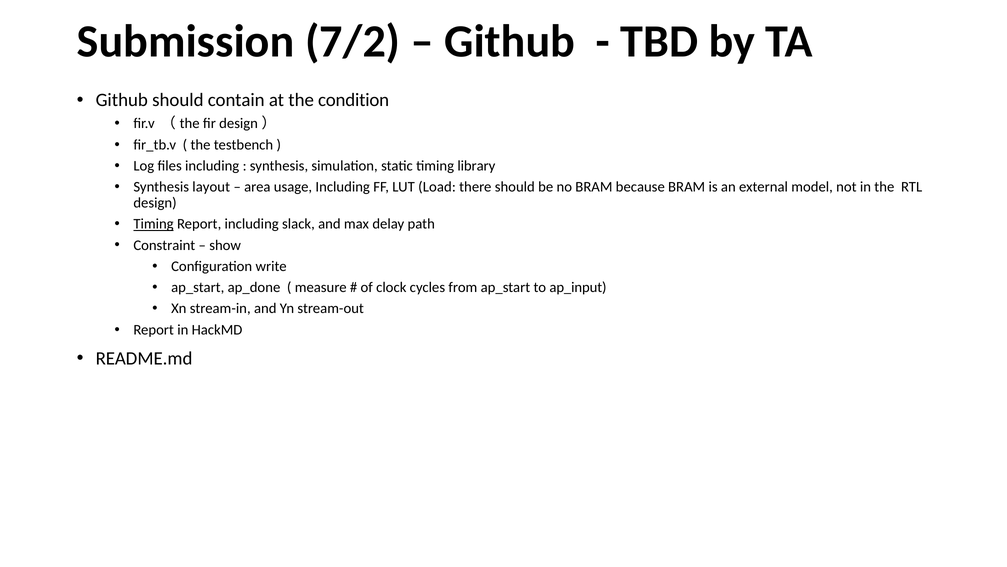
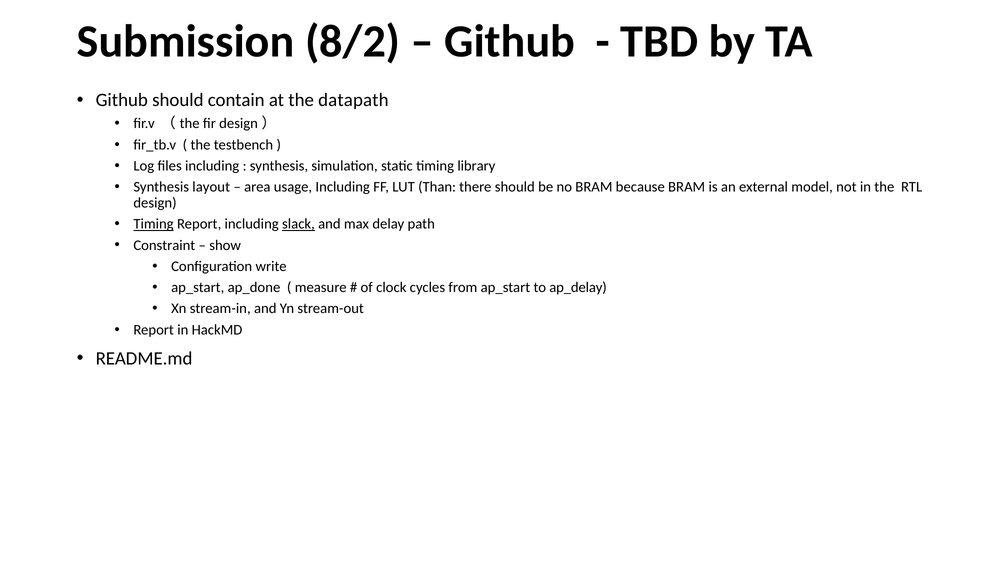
7/2: 7/2 -> 8/2 (353, 41)
condition: condition -> datapath (353, 100)
Load: Load -> Than (437, 187)
slack underline: none -> present (298, 224)
ap_input: ap_input -> ap_delay (578, 287)
